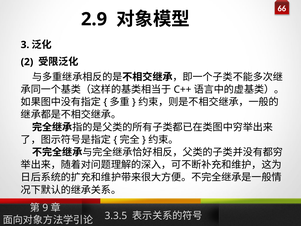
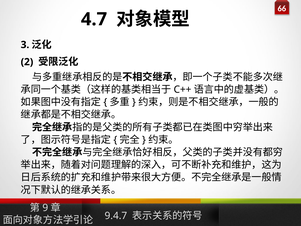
2.9: 2.9 -> 4.7 (94, 19)
3.3.5: 3.3.5 -> 9.4.7 (116, 216)
